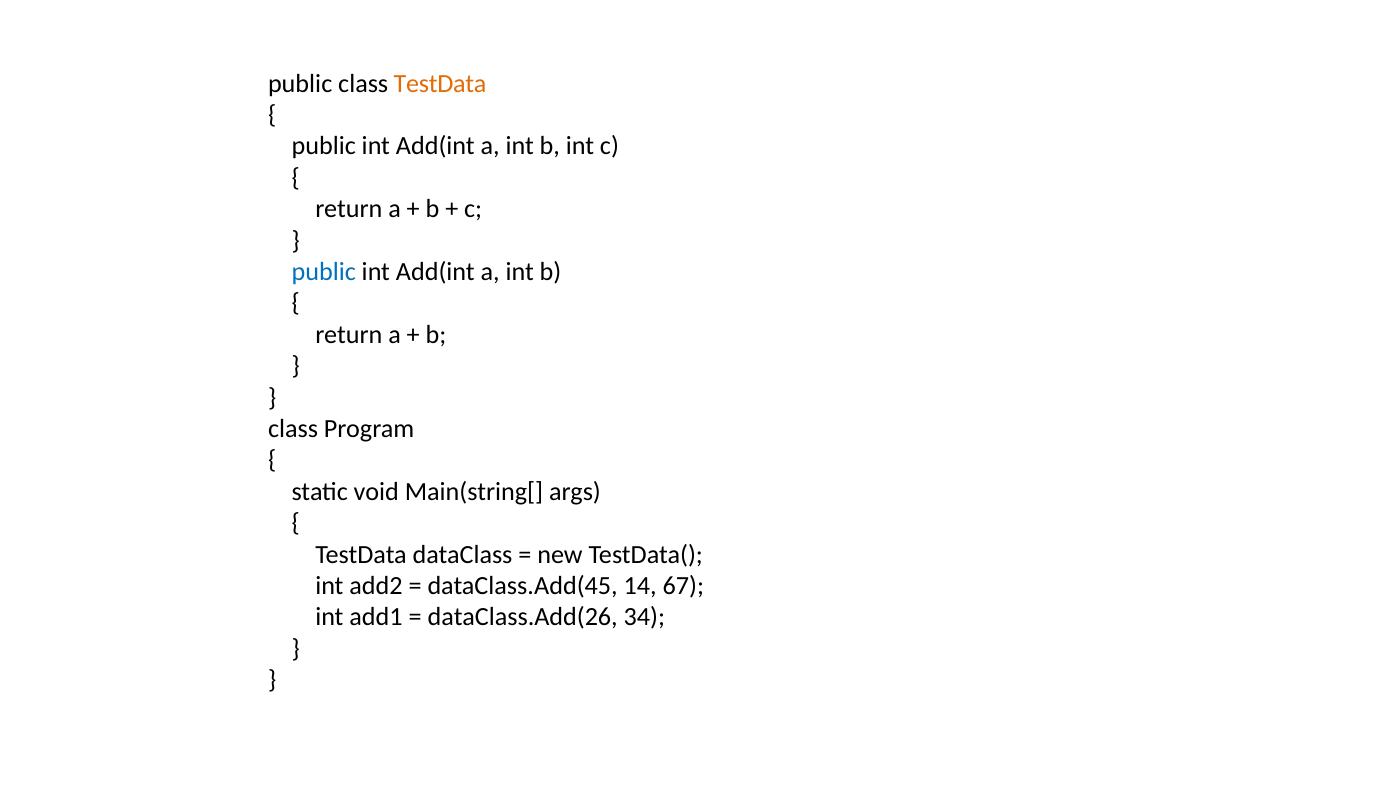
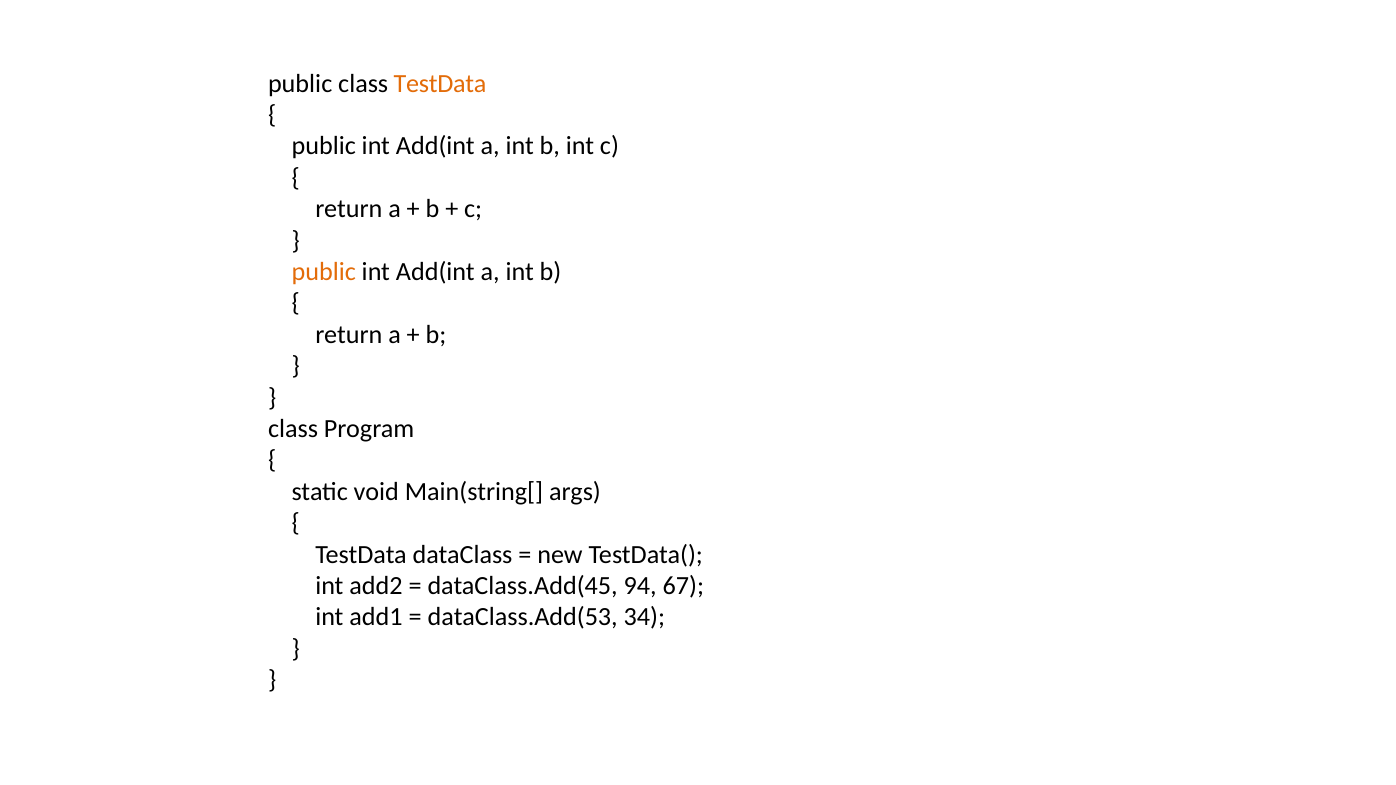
public colour: blue -> orange (324, 272)
14: 14 -> 94 (640, 586)
dataClass.Add(26: dataClass.Add(26 -> dataClass.Add(53 (523, 617)
